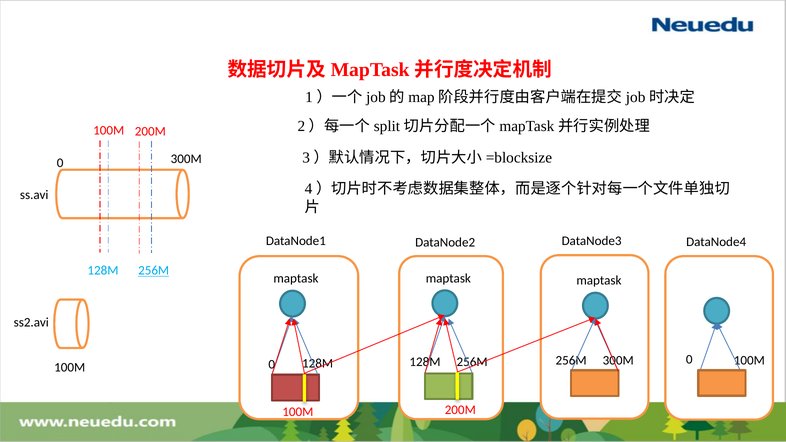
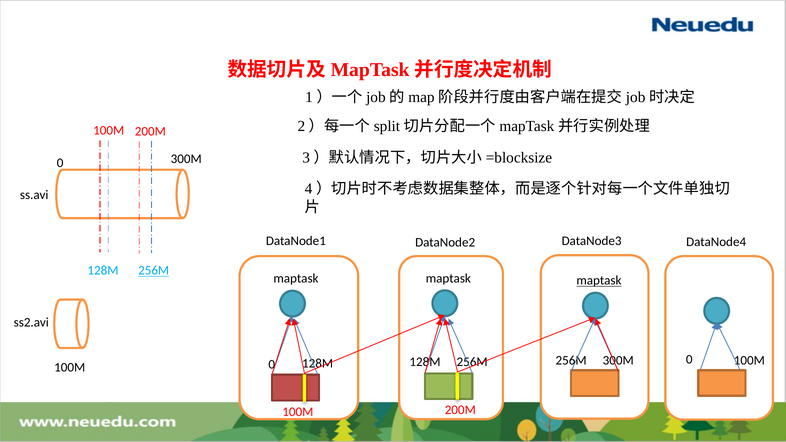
maptask underline: none -> present (599, 281)
